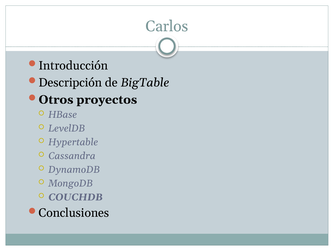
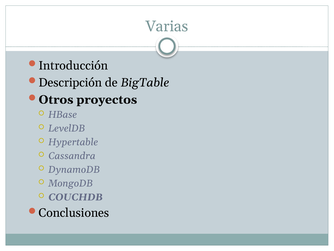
Carlos: Carlos -> Varias (167, 26)
